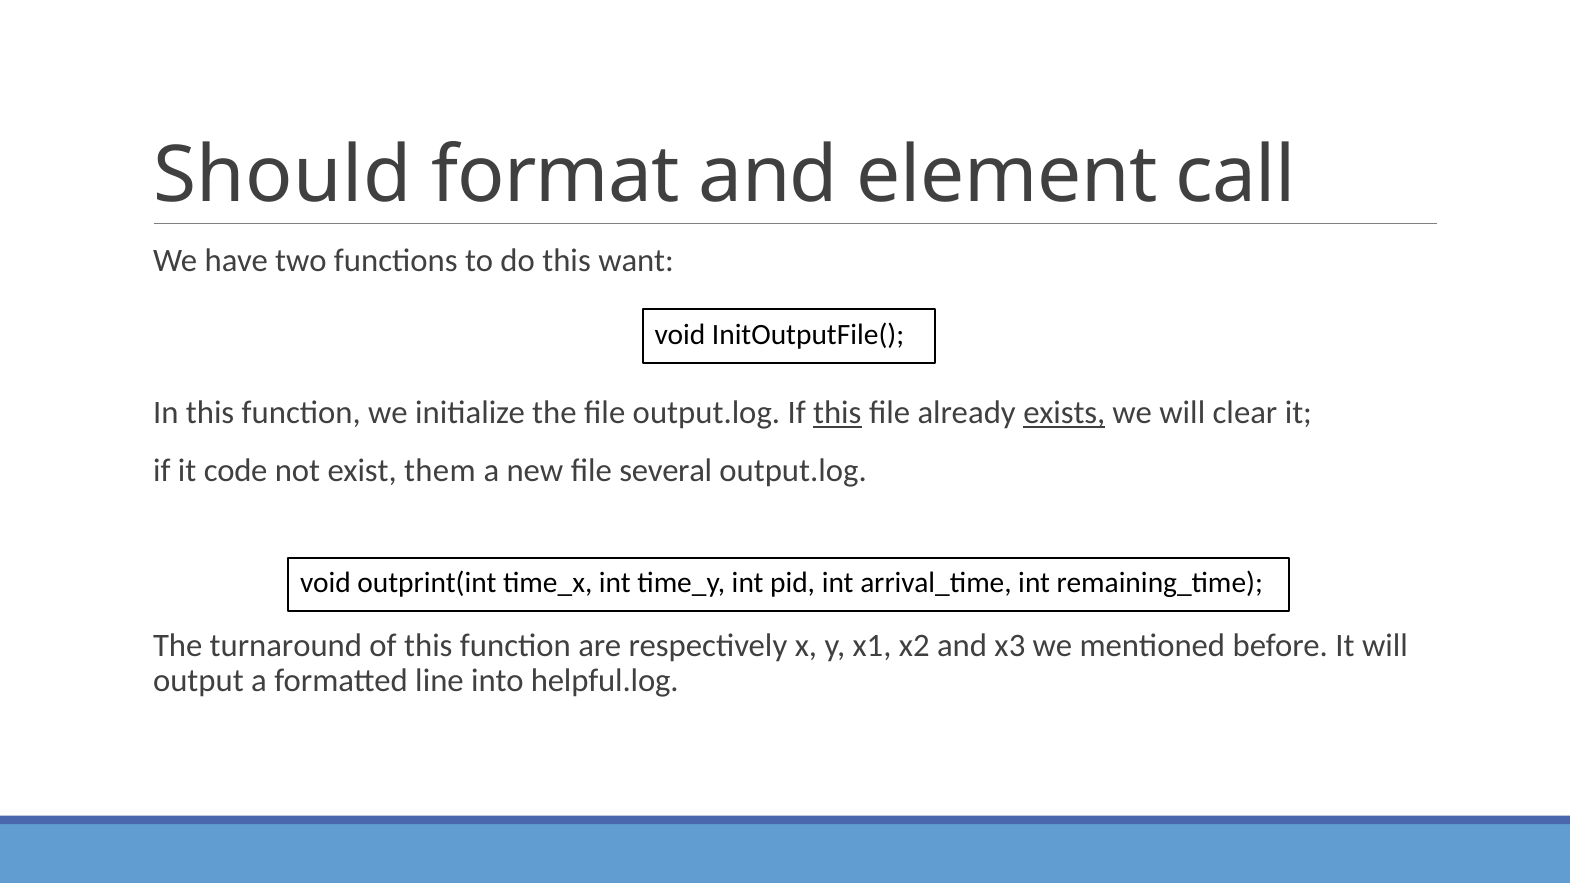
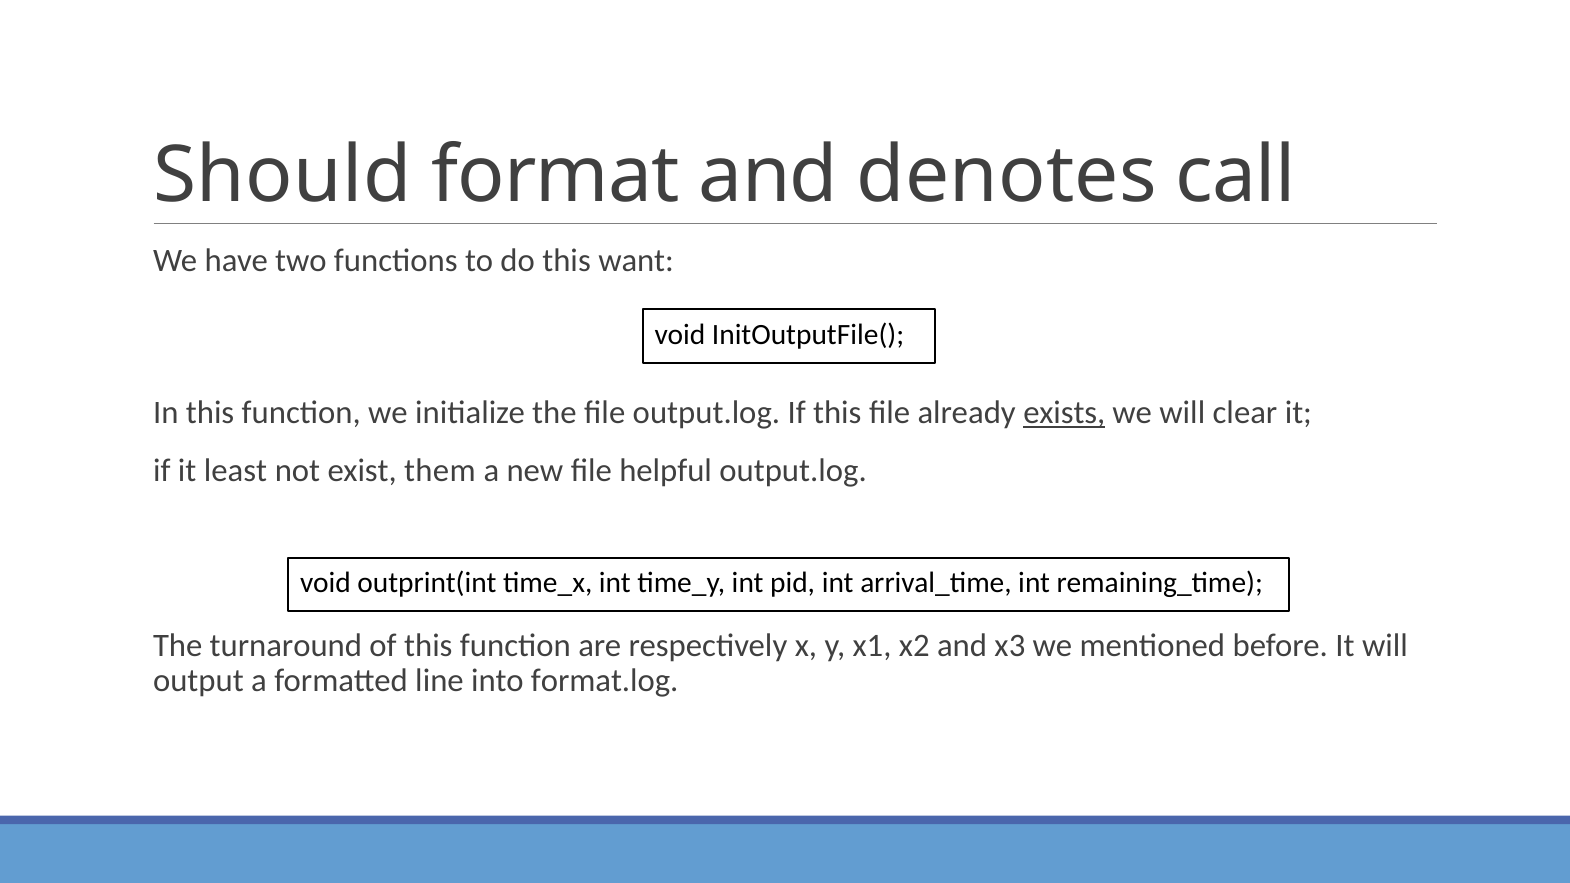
element: element -> denotes (1007, 176)
this underline: present -> none (837, 413)
code: code -> least (235, 471)
several: several -> helpful (666, 471)
helpful.log: helpful.log -> format.log (605, 681)
